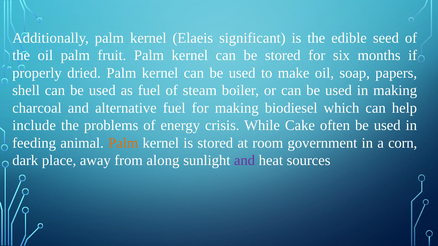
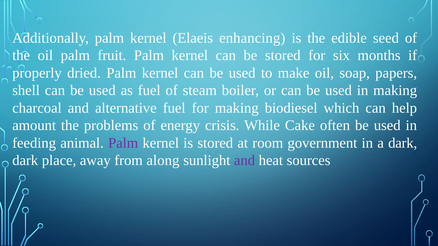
significant: significant -> enhancing (252, 38)
include: include -> amount (34, 126)
Palm colour: orange -> purple (123, 143)
a corn: corn -> dark (403, 143)
